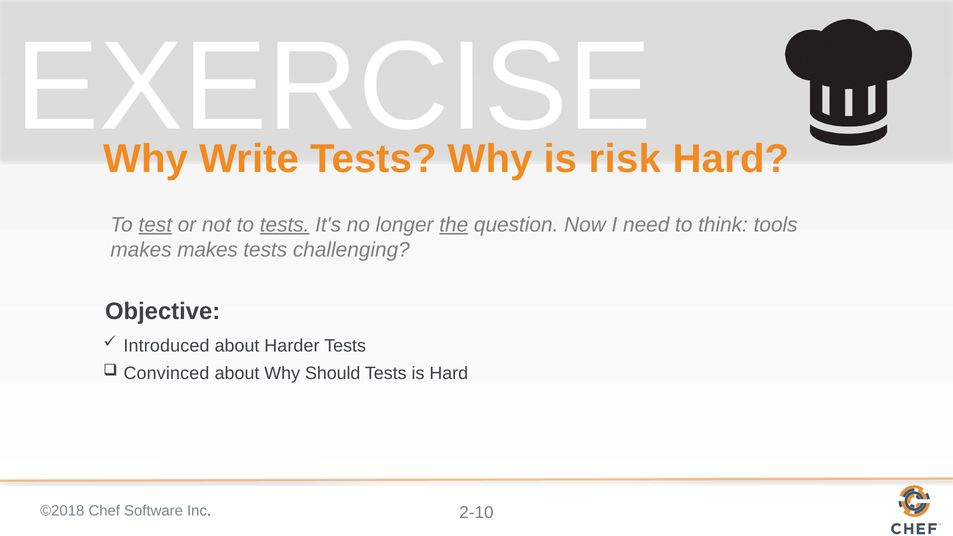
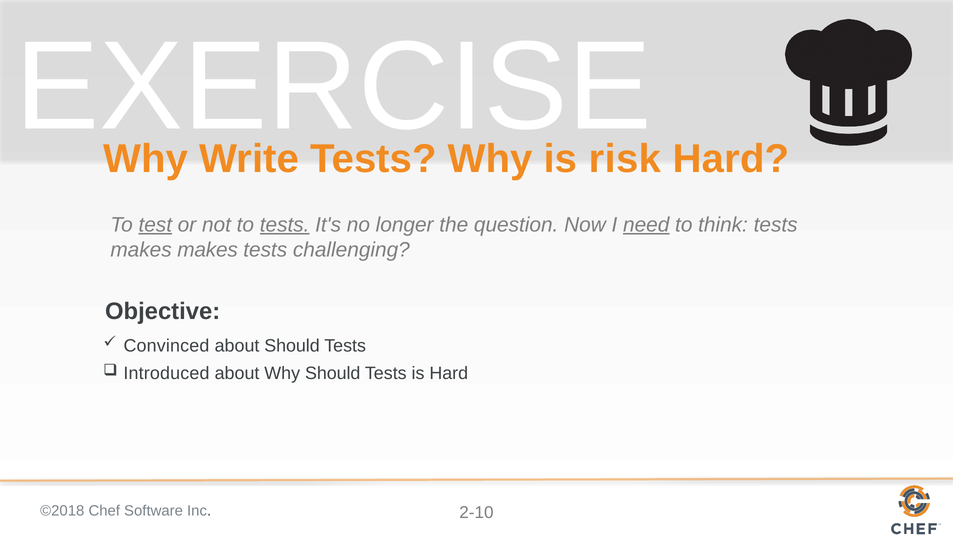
the underline: present -> none (454, 225)
need underline: none -> present (646, 225)
think tools: tools -> tests (776, 225)
Introduced: Introduced -> Convinced (166, 346)
about Harder: Harder -> Should (292, 346)
Convinced: Convinced -> Introduced (166, 373)
